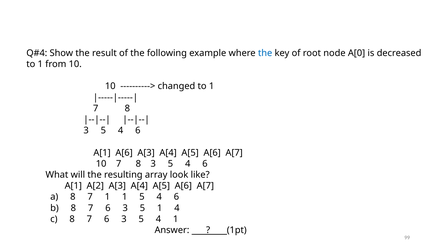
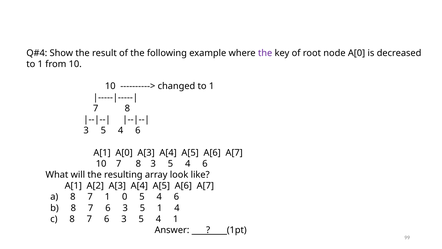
the colour: blue -> purple (265, 53)
A[1 A[6: A[6 -> A[0 (124, 152)
1 1: 1 -> 0 (125, 197)
